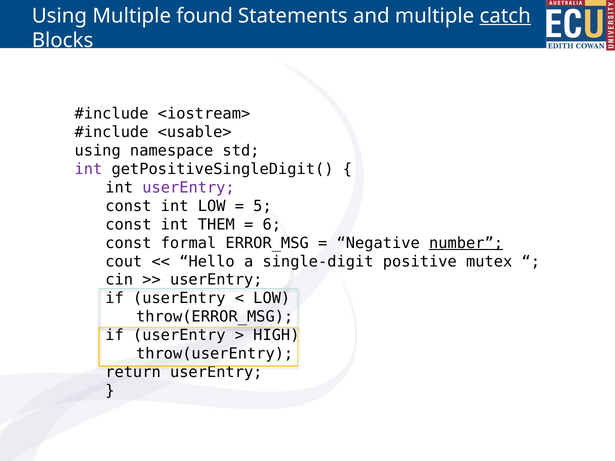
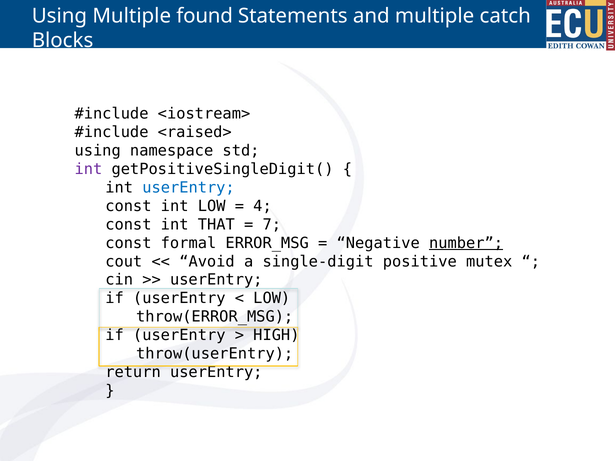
catch underline: present -> none (505, 16)
<usable>: <usable> -> <raised> (195, 132)
userEntry colour: purple -> blue (189, 188)
5: 5 -> 4 (263, 206)
THEM: THEM -> THAT (216, 225)
6: 6 -> 7 (272, 225)
Hello: Hello -> Avoid (207, 262)
